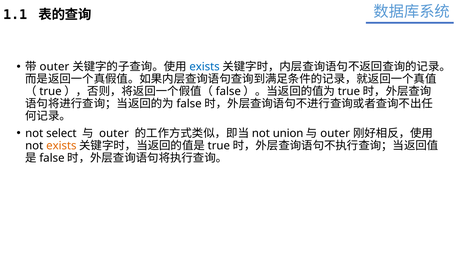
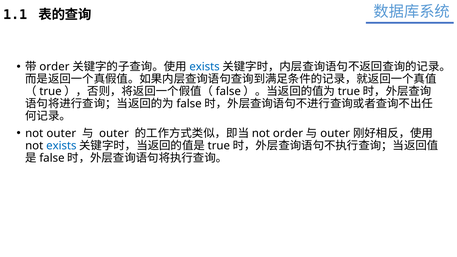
outer: outer -> order (54, 67)
not select: select -> outer (61, 133)
not union: union -> order (288, 133)
exists colour: orange -> blue (61, 146)
